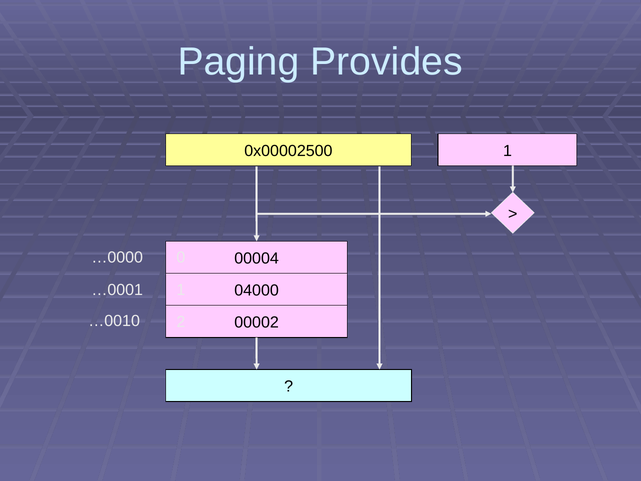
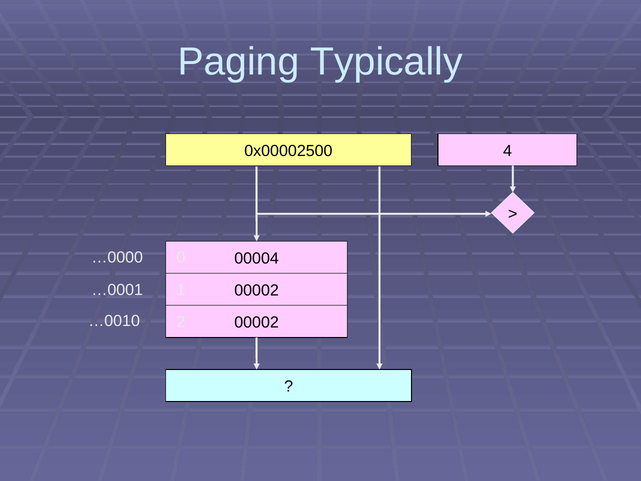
Provides: Provides -> Typically (386, 62)
1: 1 -> 4 (507, 151)
04000: 04000 -> 00002 (257, 290)
